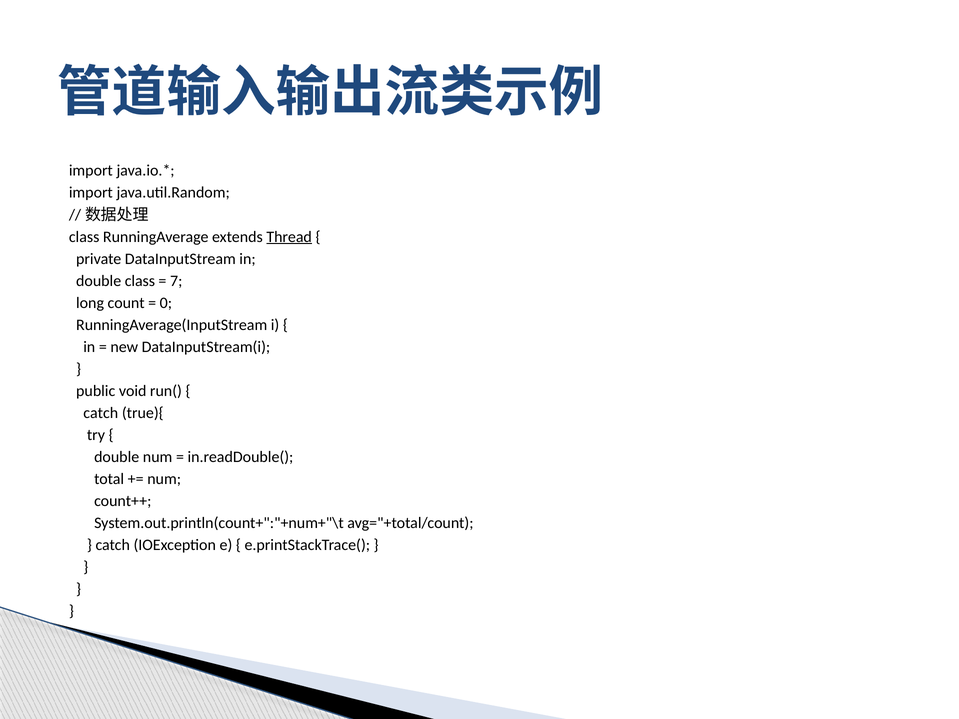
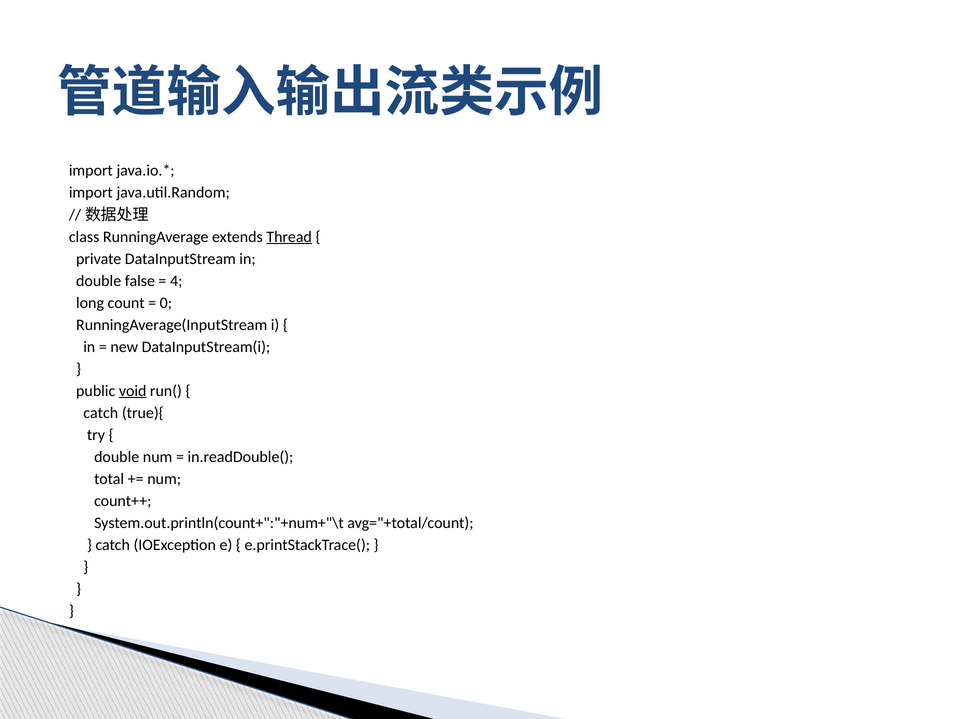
double class: class -> false (140, 281)
7: 7 -> 4 (176, 281)
void underline: none -> present (133, 391)
